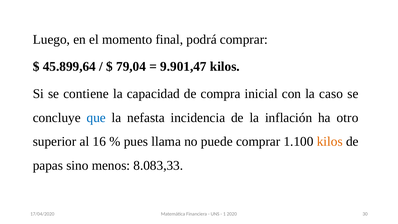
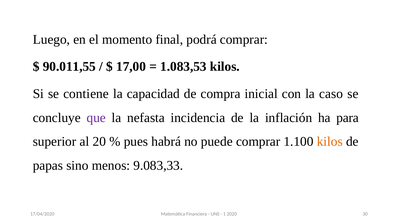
45.899,64: 45.899,64 -> 90.011,55 (69, 67)
79,04: 79,04 -> 17,00 (131, 67)
9.901,47: 9.901,47 -> 1.083,53 (183, 67)
que colour: blue -> purple (96, 118)
otro: otro -> para (348, 118)
16: 16 -> 20 (99, 142)
llama: llama -> habrá (166, 142)
8.083,33: 8.083,33 -> 9.083,33 (158, 165)
